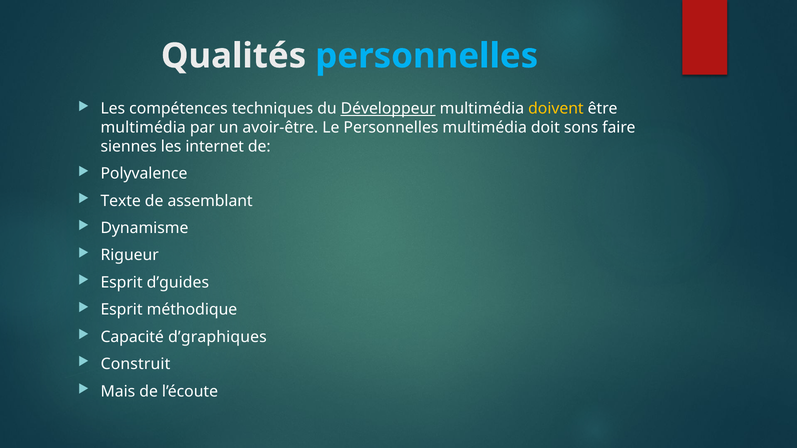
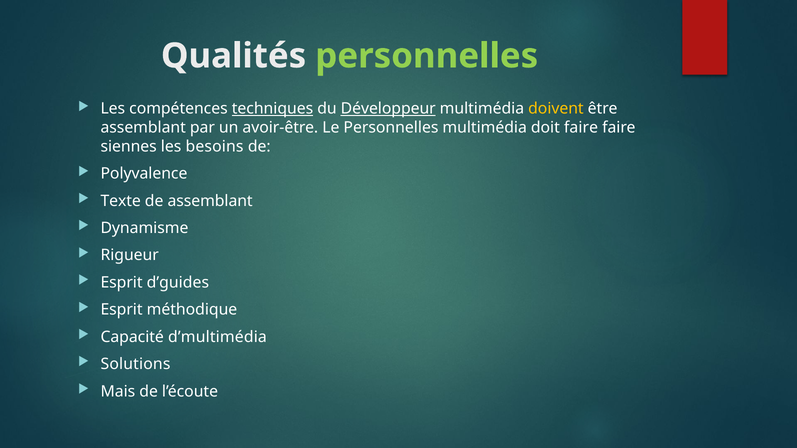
personnelles colour: light blue -> light green (427, 56)
techniques underline: none -> present (273, 109)
multimédia: multimédia -> assemblant (143, 128)
doit sons: sons -> faire (581, 128)
internet: internet -> besoins (215, 147)
d’graphiques: d’graphiques -> d’multimédia (217, 337)
Construit: Construit -> Solutions (136, 364)
